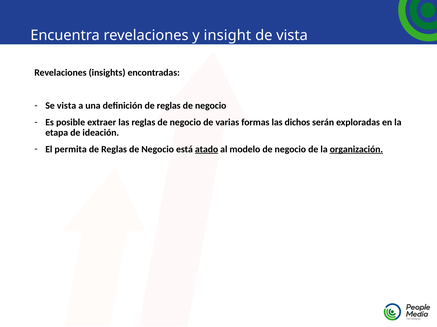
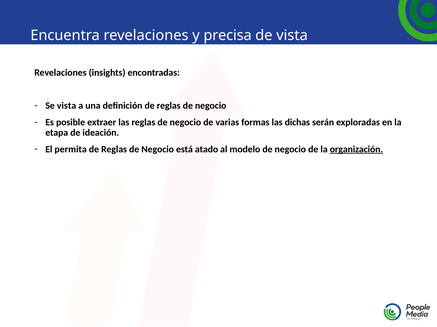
insight: insight -> precisa (228, 35)
dichos: dichos -> dichas (297, 123)
atado underline: present -> none (207, 150)
